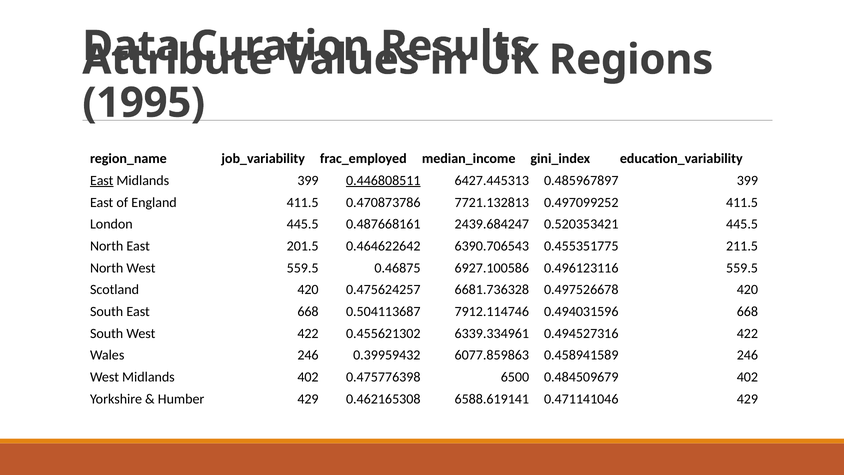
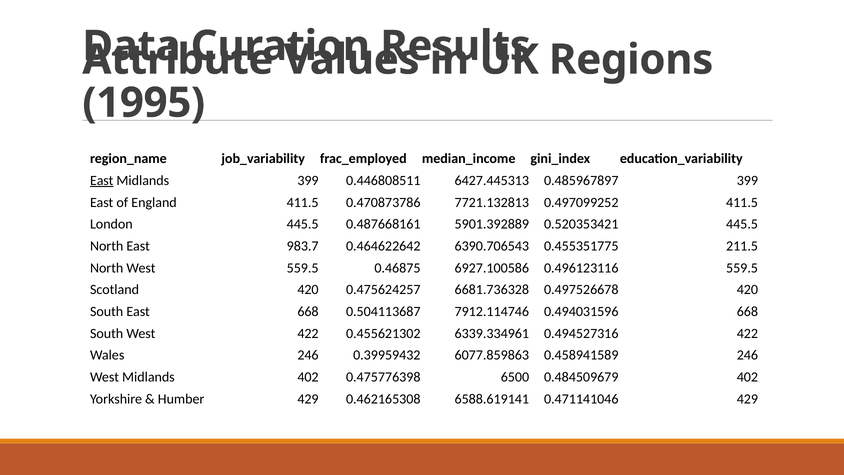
0.446808511 underline: present -> none (383, 181)
2439.684247: 2439.684247 -> 5901.392889 (492, 224)
201.5: 201.5 -> 983.7 (303, 246)
